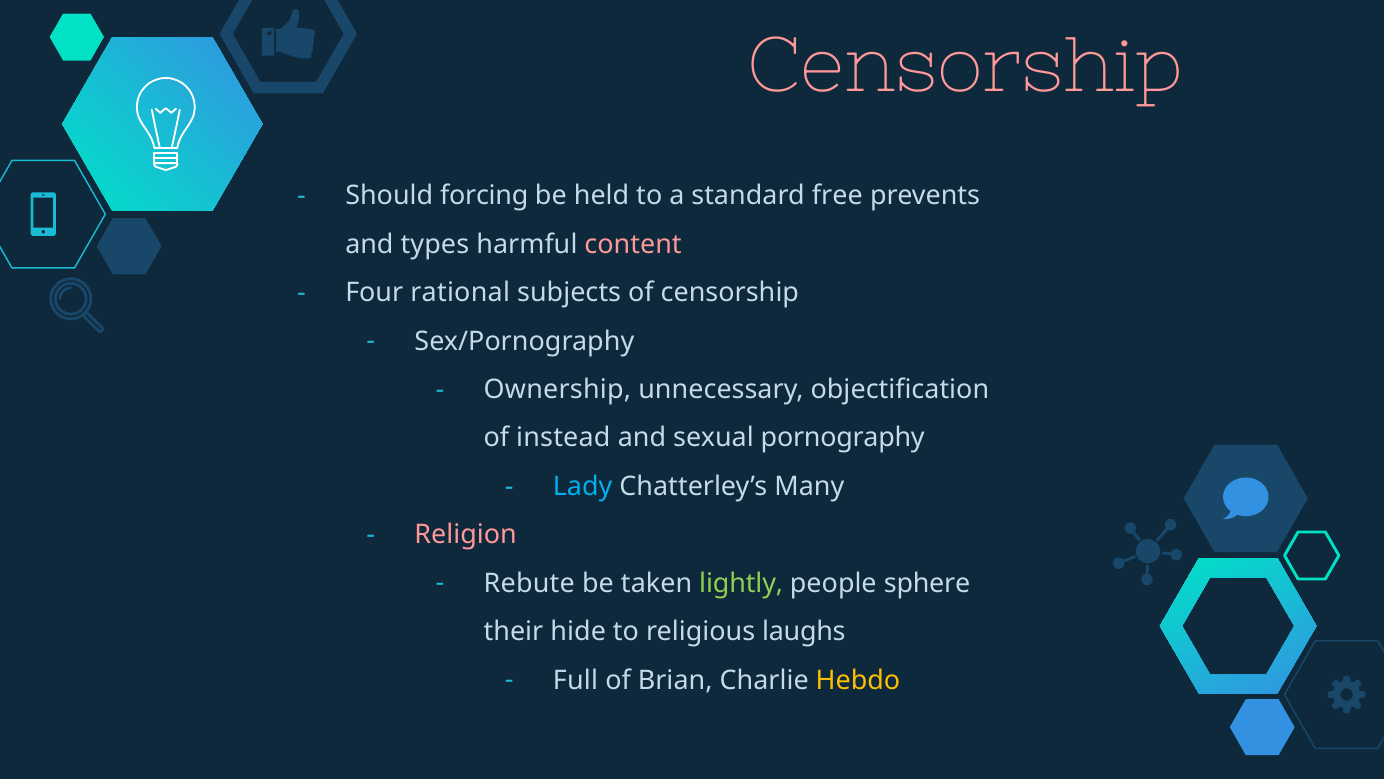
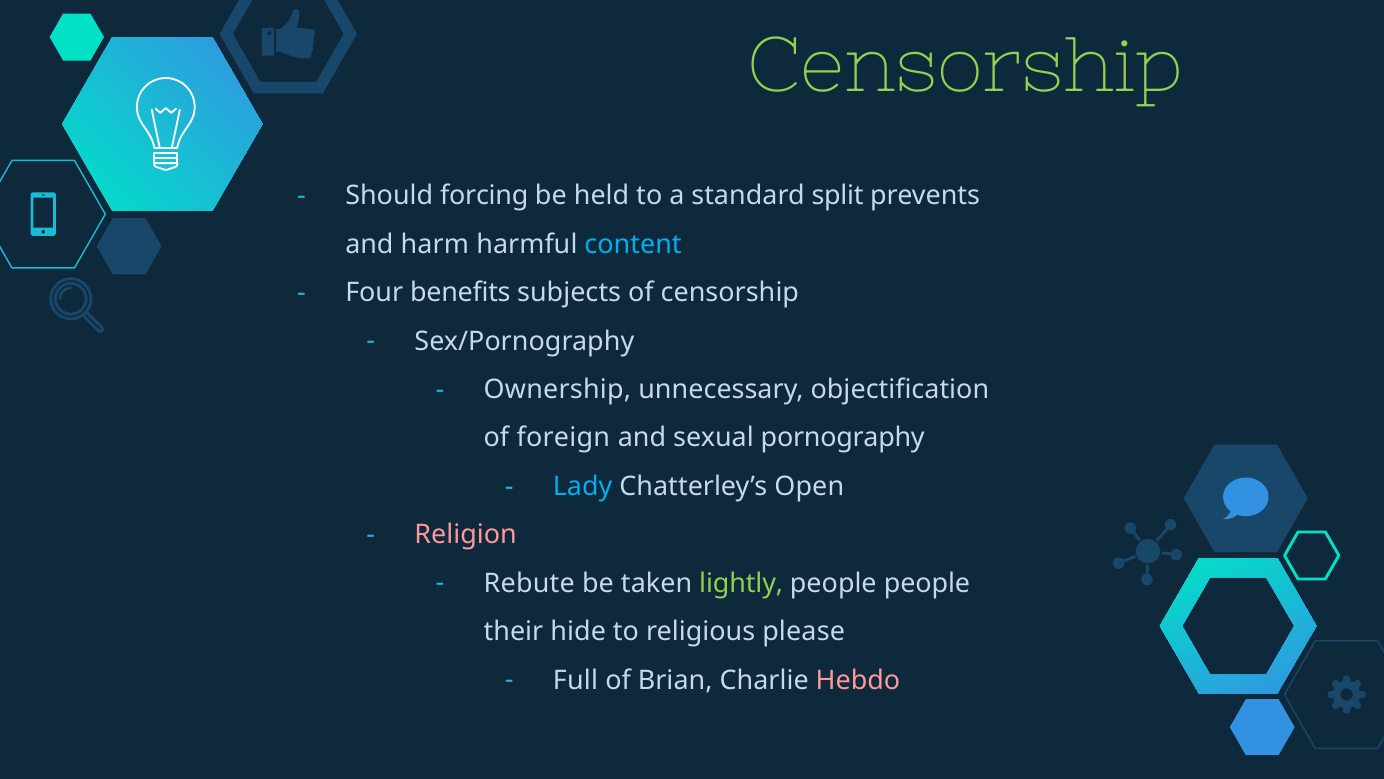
Censorship colour: pink -> light green (966, 66)
free: free -> split (838, 196)
types: types -> harm (435, 244)
content colour: pink -> light blue (633, 244)
rational: rational -> benefits (460, 292)
instead: instead -> foreign (563, 438)
Many: Many -> Open (809, 486)
people sphere: sphere -> people (927, 583)
laughs: laughs -> please (804, 632)
Hebdo colour: yellow -> pink (858, 680)
